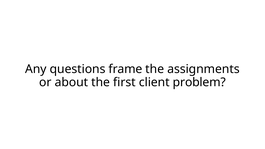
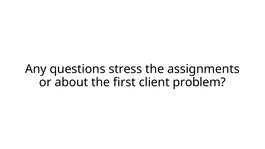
frame: frame -> stress (125, 69)
